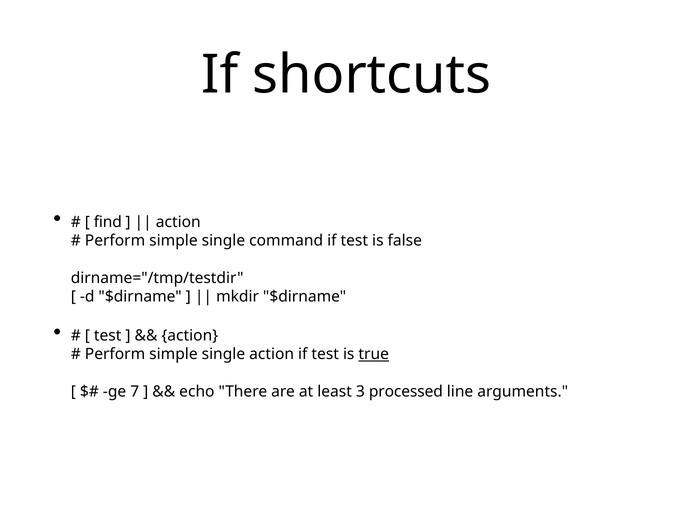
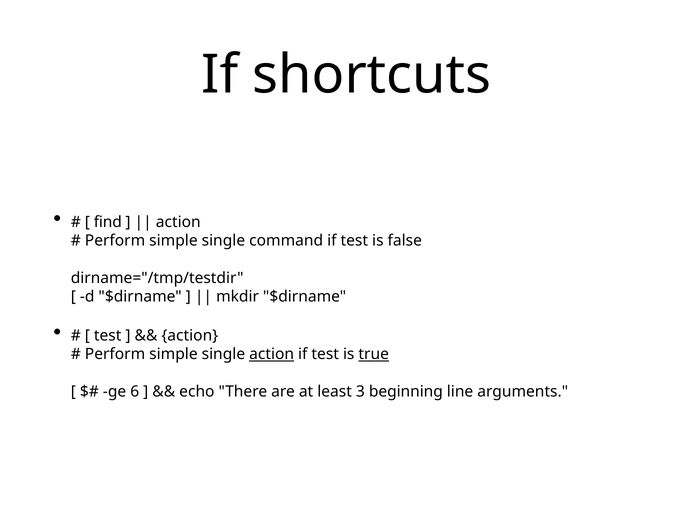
action underline: none -> present (272, 354)
7: 7 -> 6 (135, 391)
processed: processed -> beginning (406, 391)
